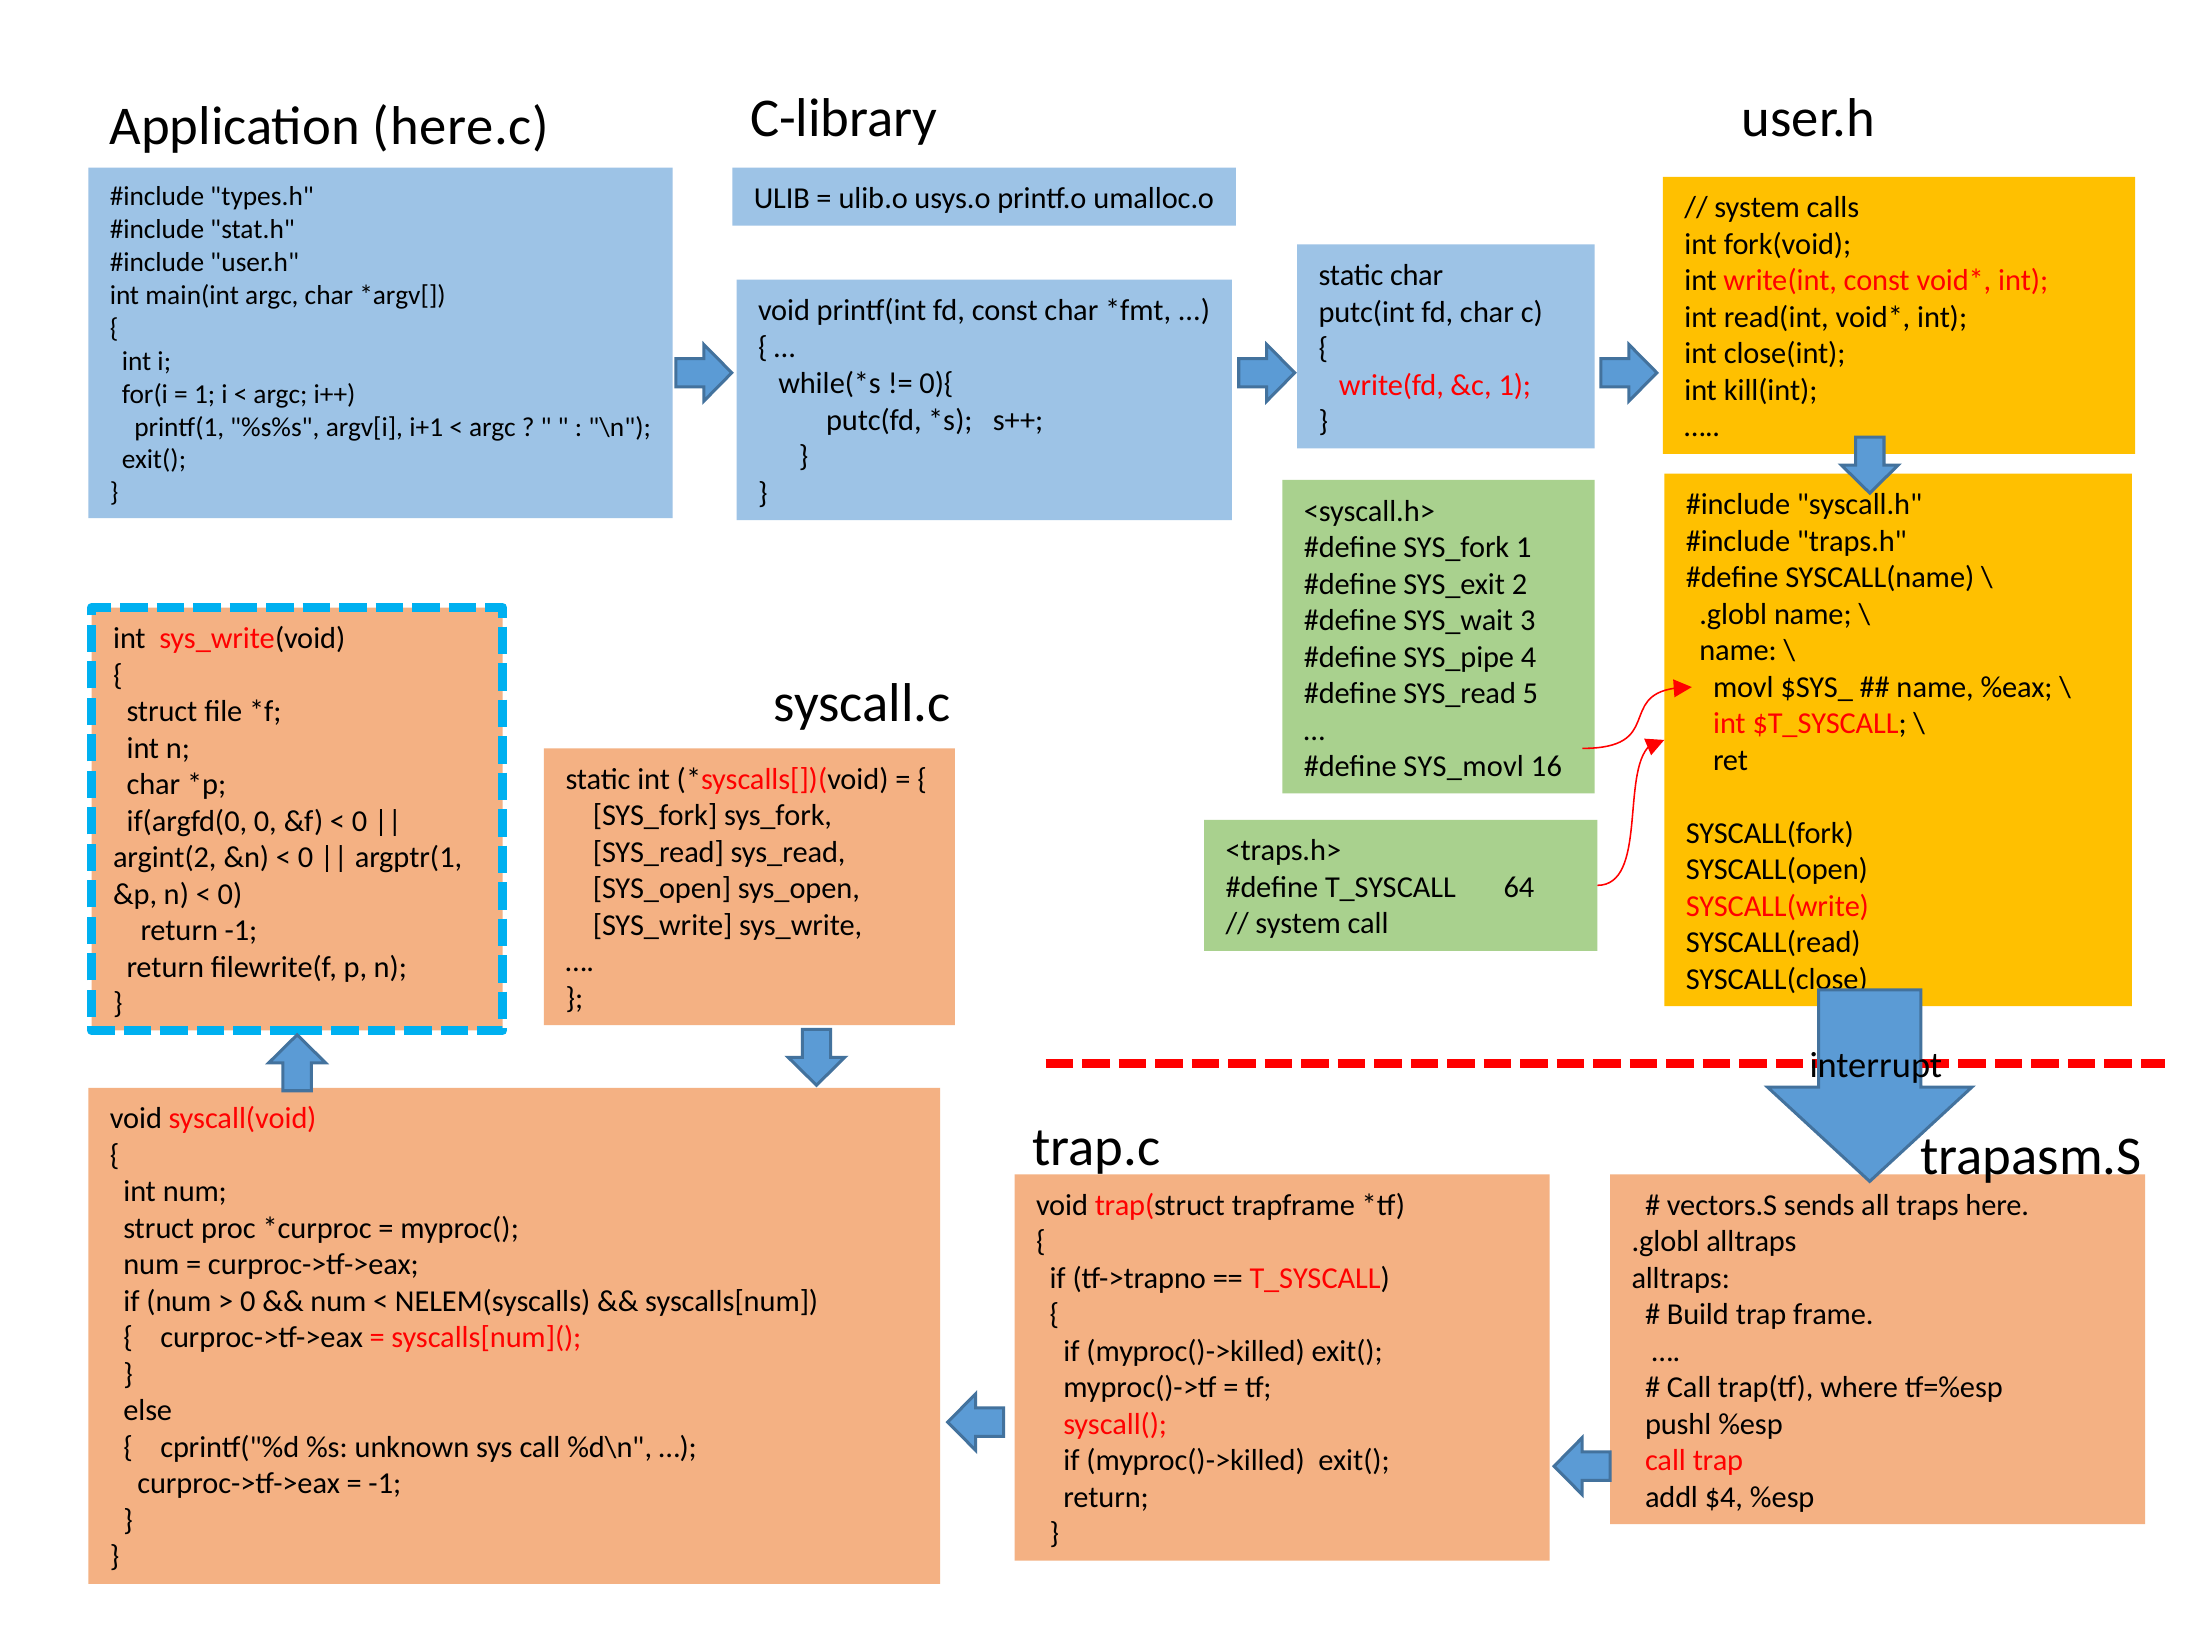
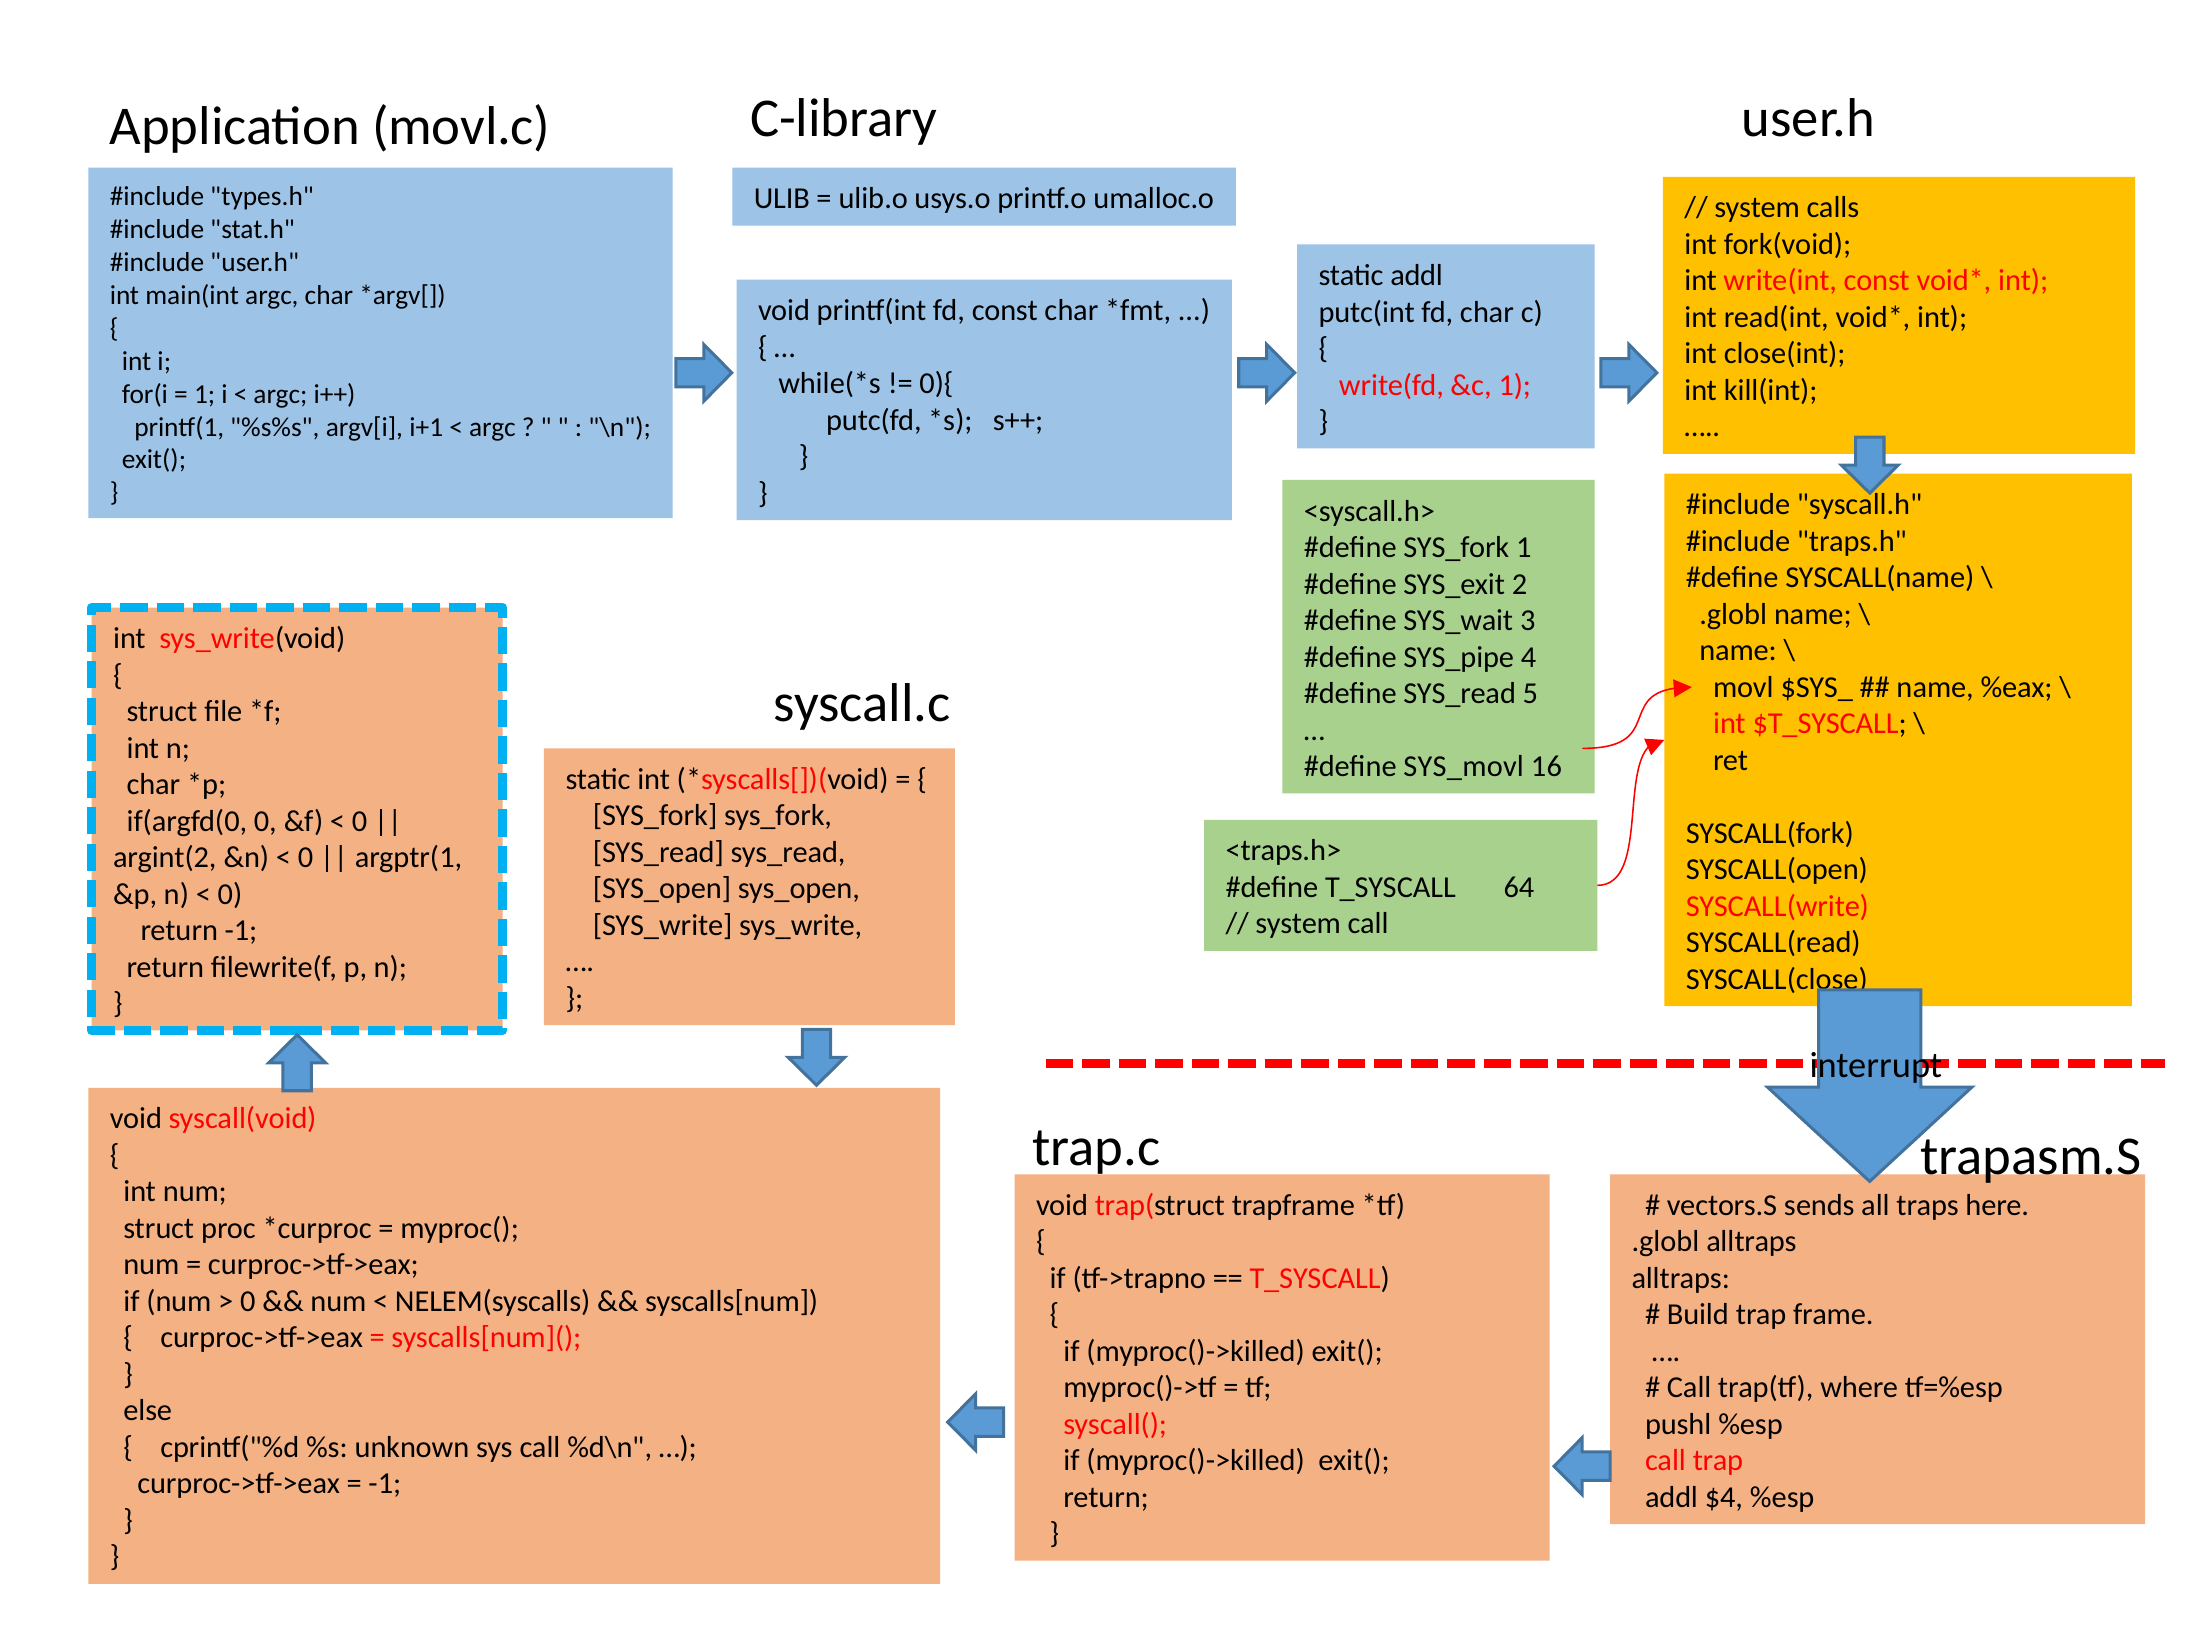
here.c: here.c -> movl.c (461, 127)
static char: char -> addl (1417, 276)
